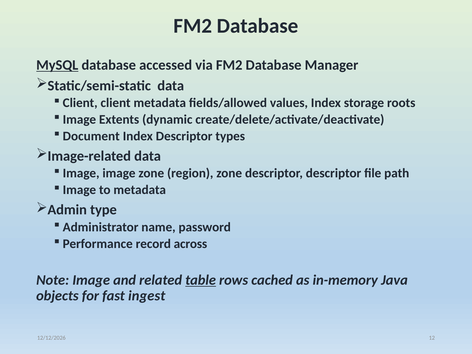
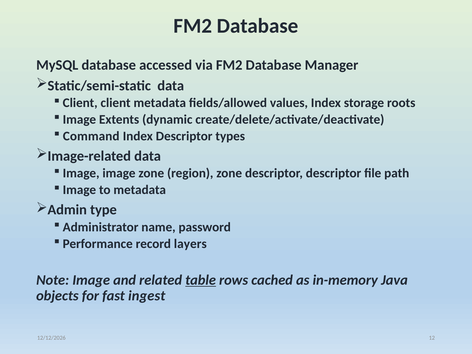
MySQL underline: present -> none (57, 65)
Document: Document -> Command (91, 136)
across: across -> layers (190, 244)
